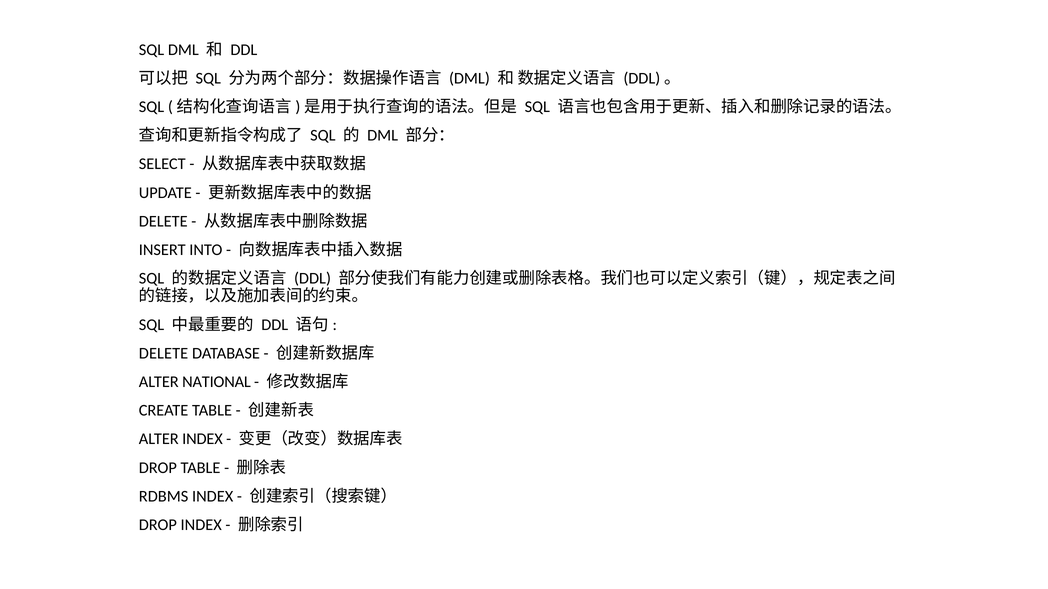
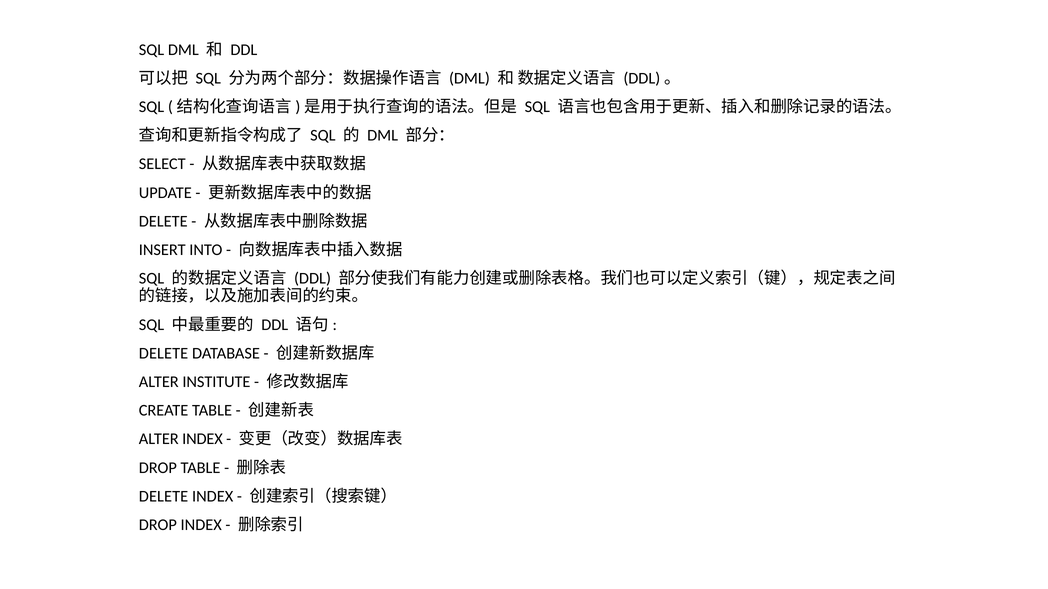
NATIONAL: NATIONAL -> INSTITUTE (216, 382)
RDBMS: RDBMS -> DELETE (164, 497)
